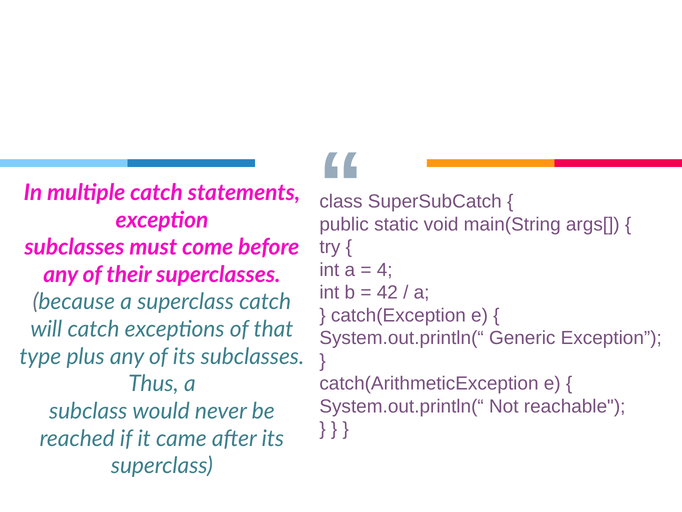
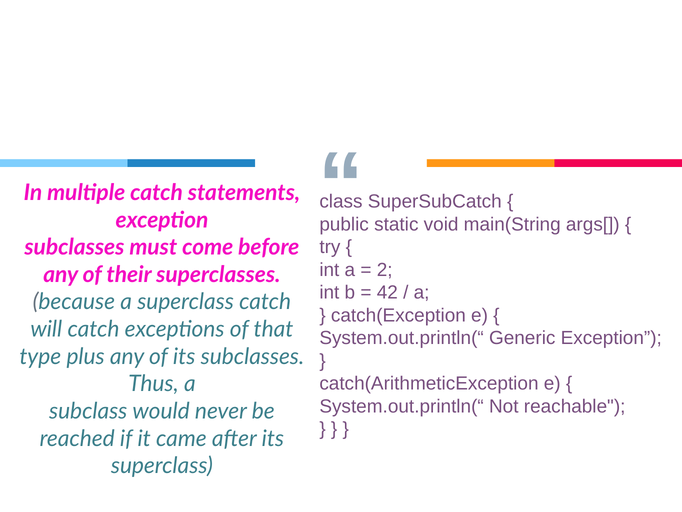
4: 4 -> 2 (385, 270)
